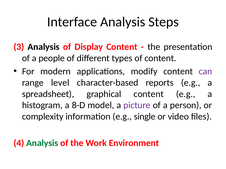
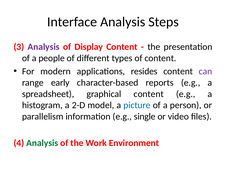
Analysis colour: black -> purple (44, 47)
modify: modify -> resides (144, 72)
level: level -> early (60, 83)
8-D: 8-D -> 2-D (79, 105)
picture colour: purple -> blue (137, 105)
complexity: complexity -> parallelism (43, 117)
